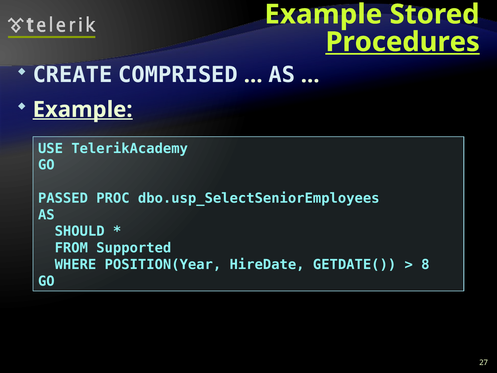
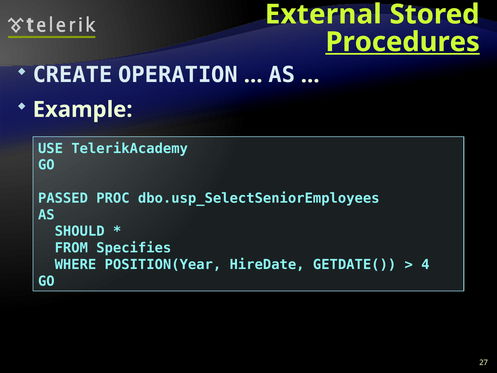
Example: Example -> External (323, 14)
COMPRISED: COMPRISED -> OPERATION (178, 75)
Example underline: present -> none (83, 109)
Supported: Supported -> Specifies (134, 248)
8: 8 -> 4 (425, 264)
